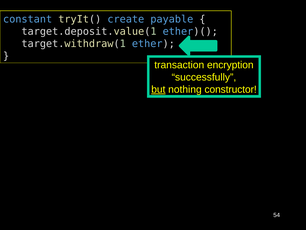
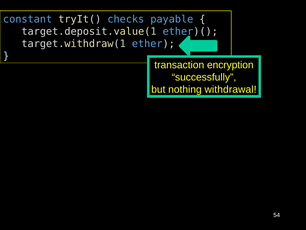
create: create -> checks (126, 19)
but underline: present -> none (158, 89)
constructor: constructor -> withdrawal (231, 89)
